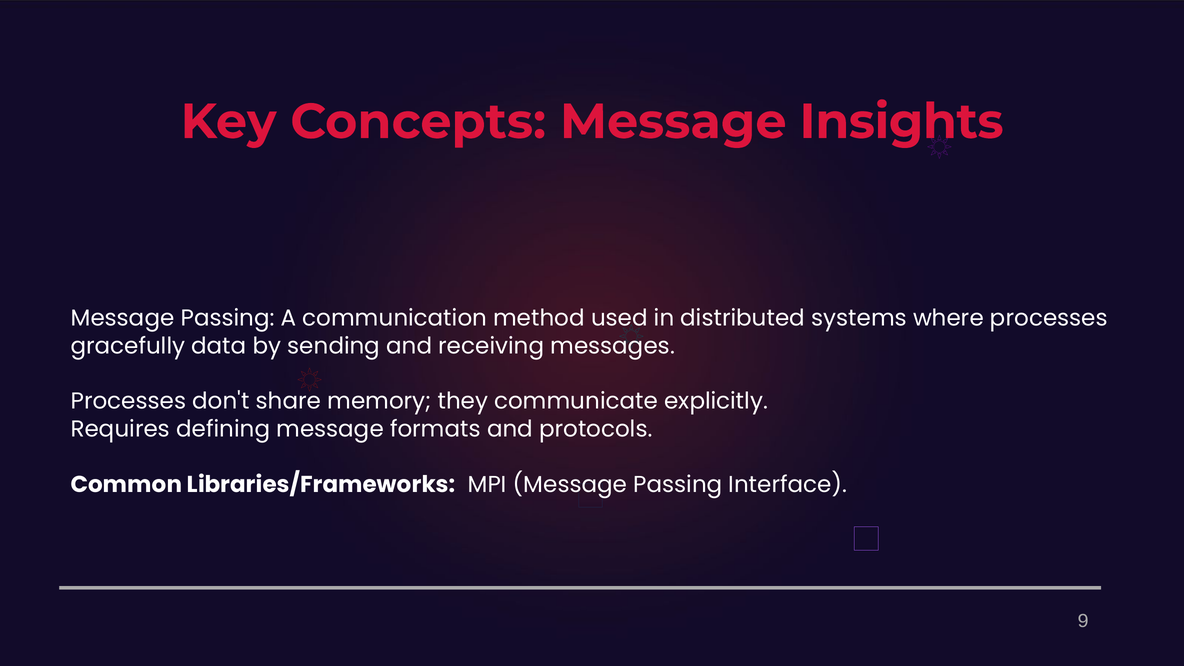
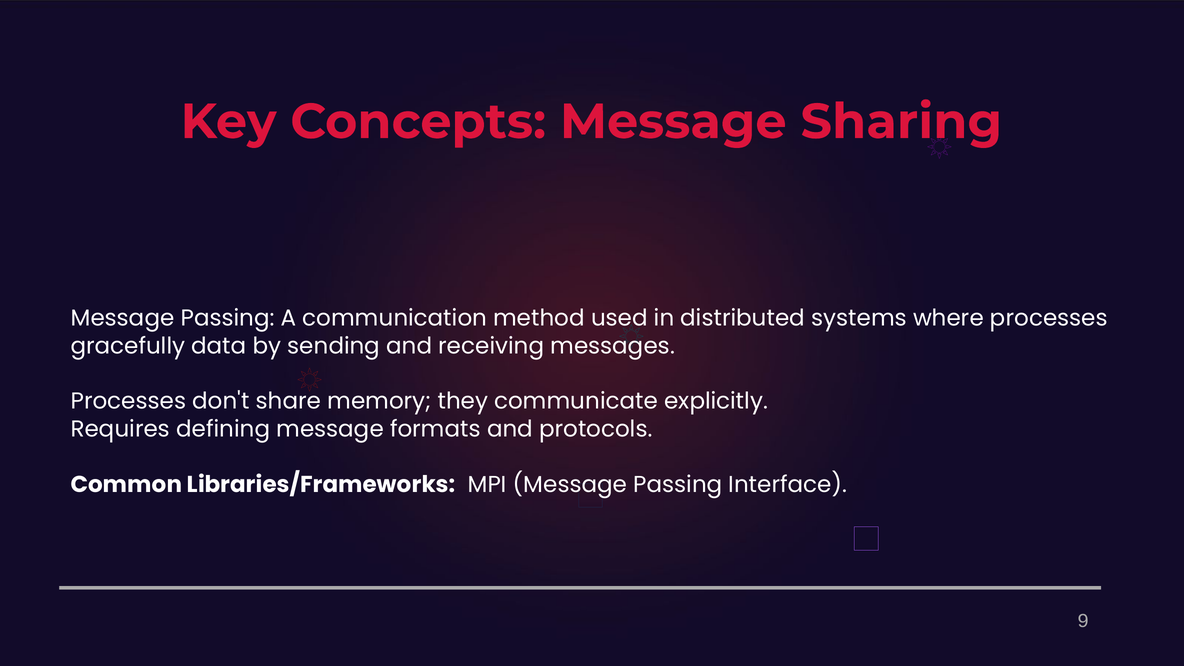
Insights: Insights -> Sharing (901, 122)
